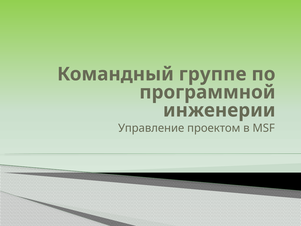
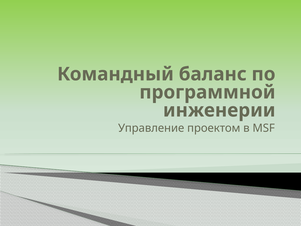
группе: группе -> баланс (213, 74)
